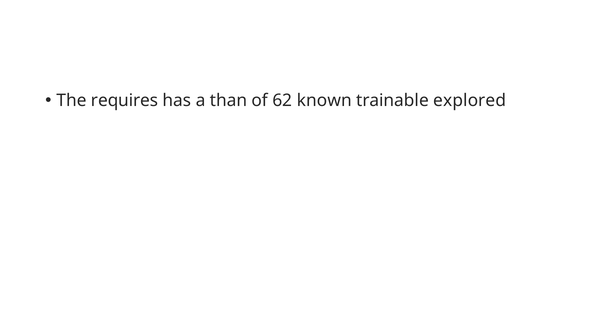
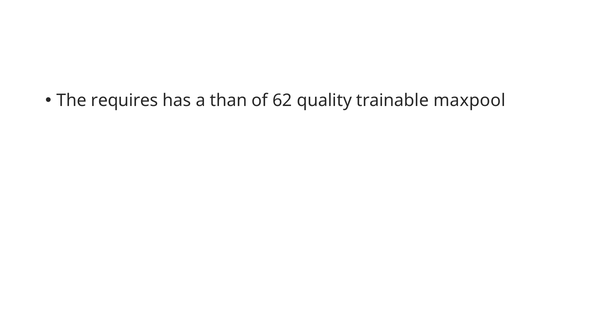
known: known -> quality (324, 100)
explored: explored -> maxpool (470, 100)
